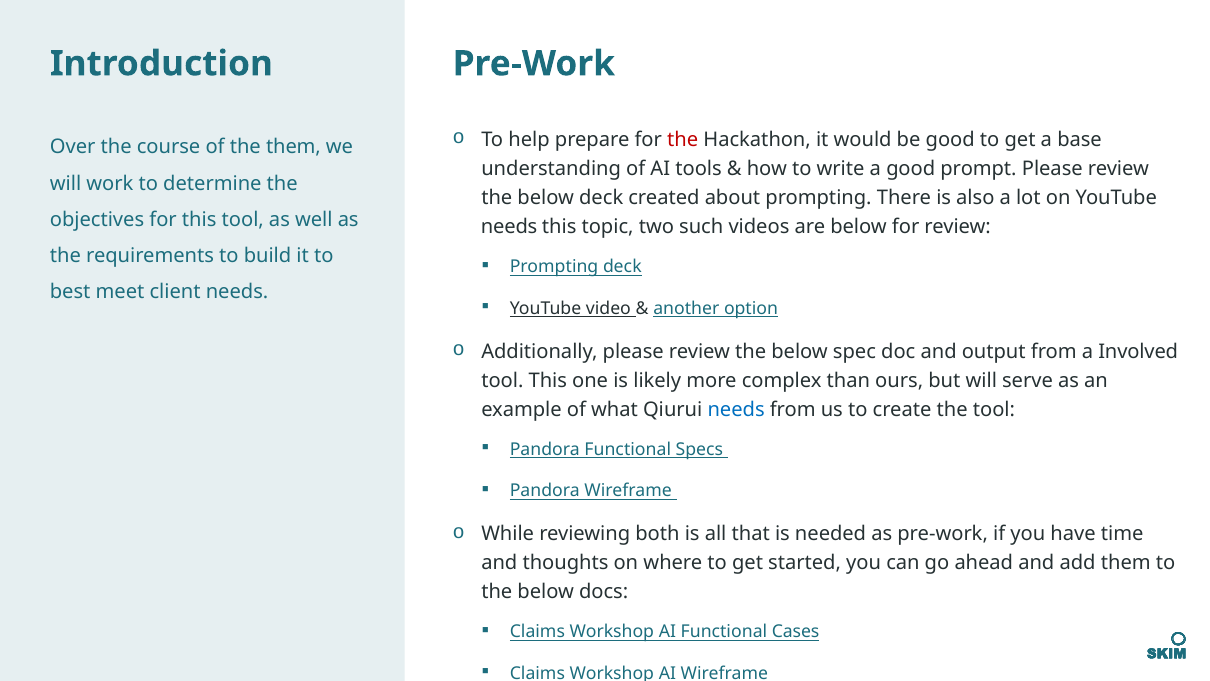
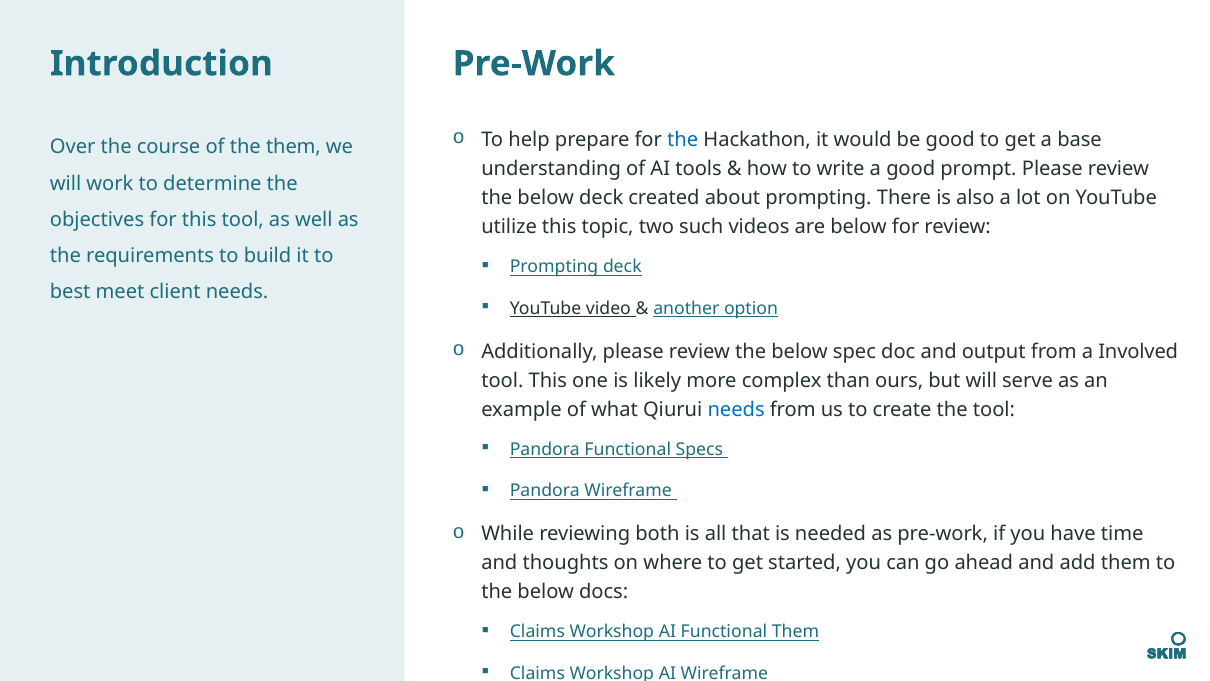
the colour: red -> blue (683, 140)
needs: needs -> utilize (509, 227)
Functional Cases: Cases -> Them (796, 632)
